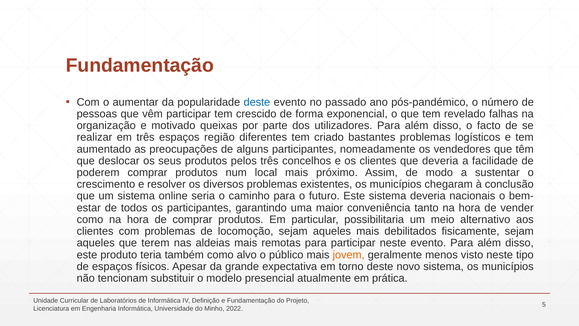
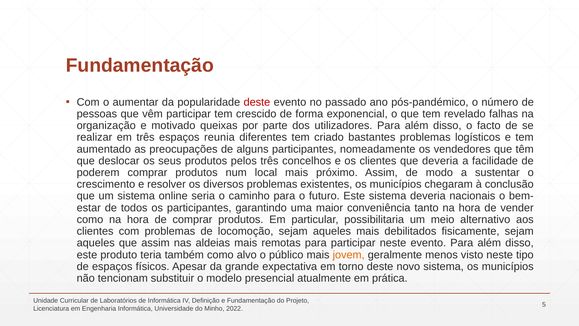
deste colour: blue -> red (257, 102)
região: região -> reunia (219, 137)
que terem: terem -> assim (155, 243)
